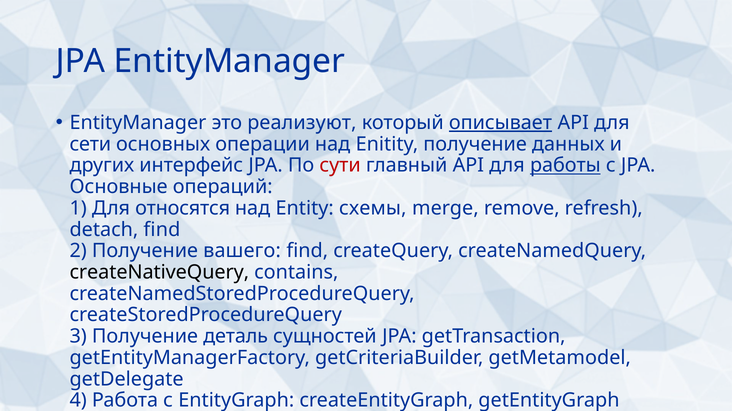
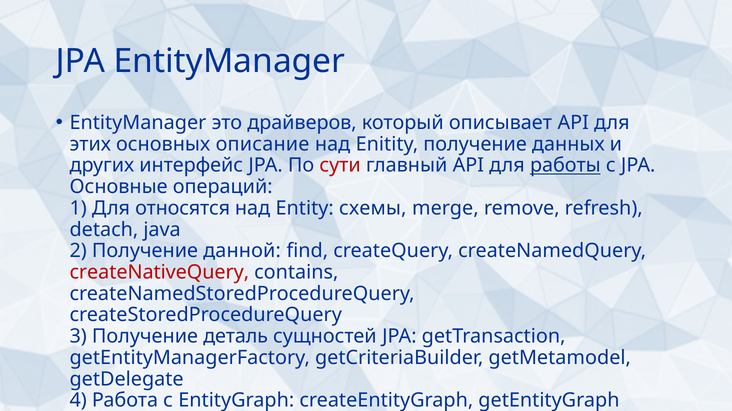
реализуют: реализуют -> драйверов (302, 123)
описывает underline: present -> none (500, 123)
сети: сети -> этих (90, 144)
основных операции: операции -> описание (262, 144)
detach find: find -> java (162, 230)
вашего: вашего -> данной (242, 251)
createNativeQuery colour: black -> red (159, 273)
